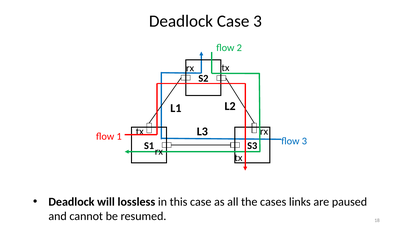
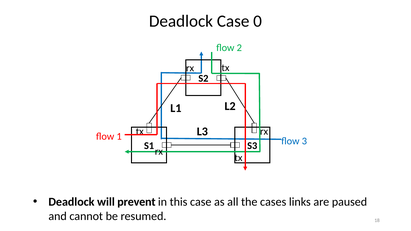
Case 3: 3 -> 0 (258, 21)
lossless: lossless -> prevent (136, 202)
